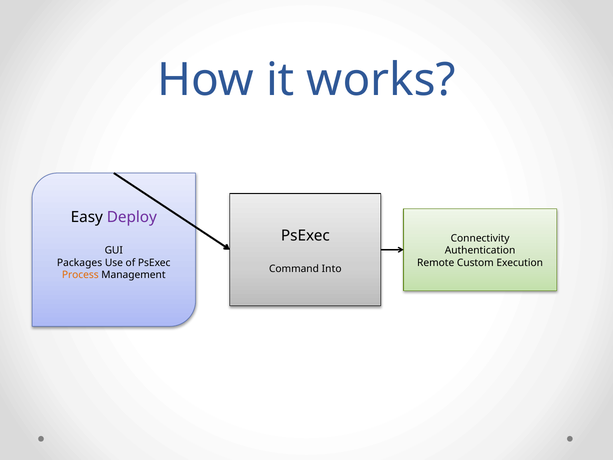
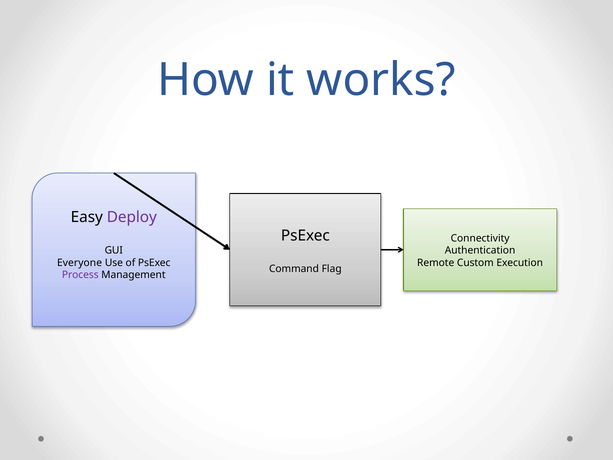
Packages: Packages -> Everyone (80, 262)
Into: Into -> Flag (332, 269)
Process colour: orange -> purple (80, 275)
